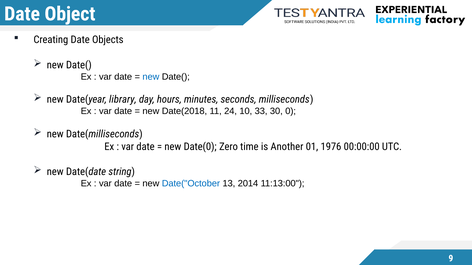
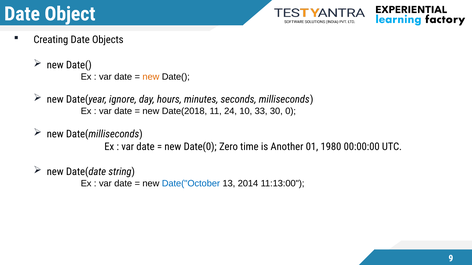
new colour: blue -> orange (151, 77)
library: library -> ignore (123, 100)
1976: 1976 -> 1980 (331, 147)
